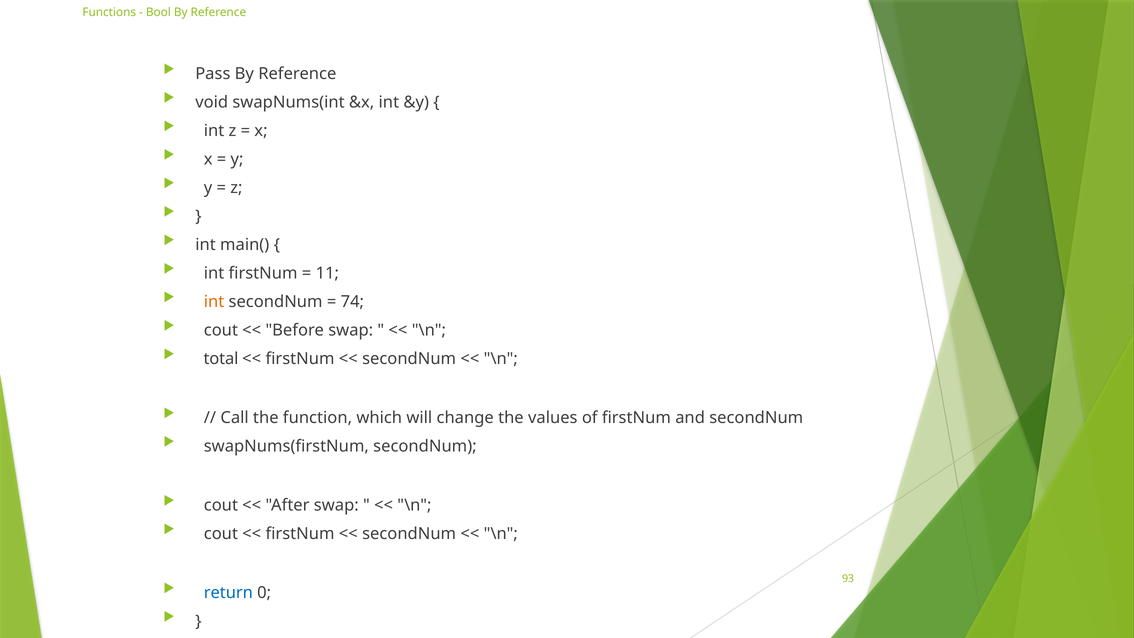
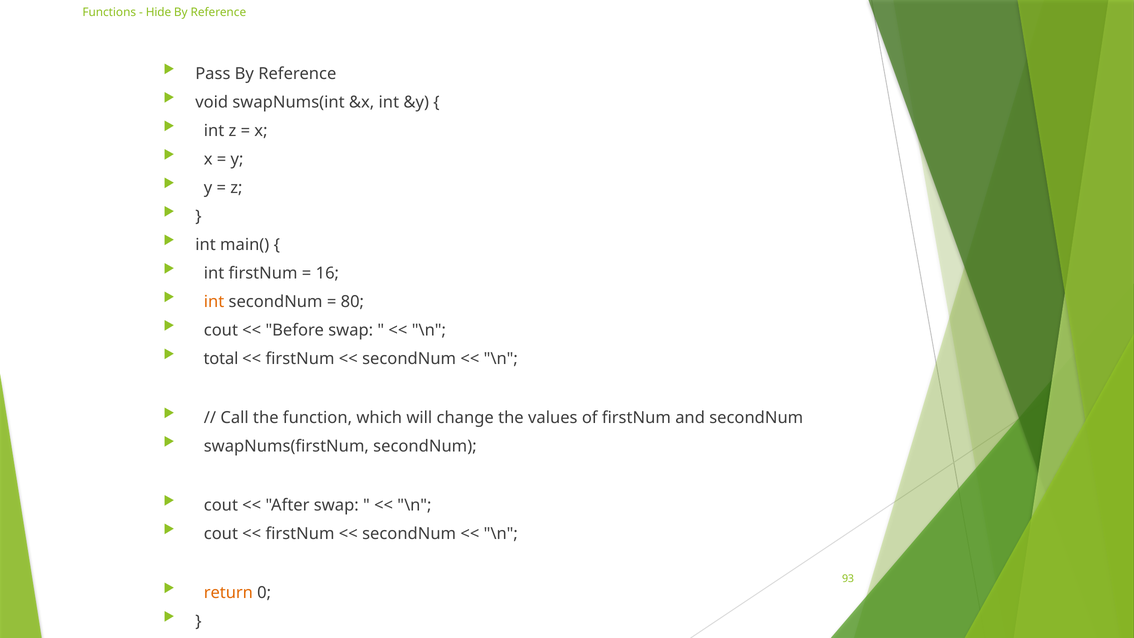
Bool: Bool -> Hide (158, 12)
11: 11 -> 16 (327, 273)
74: 74 -> 80 (352, 302)
return colour: blue -> orange (228, 593)
